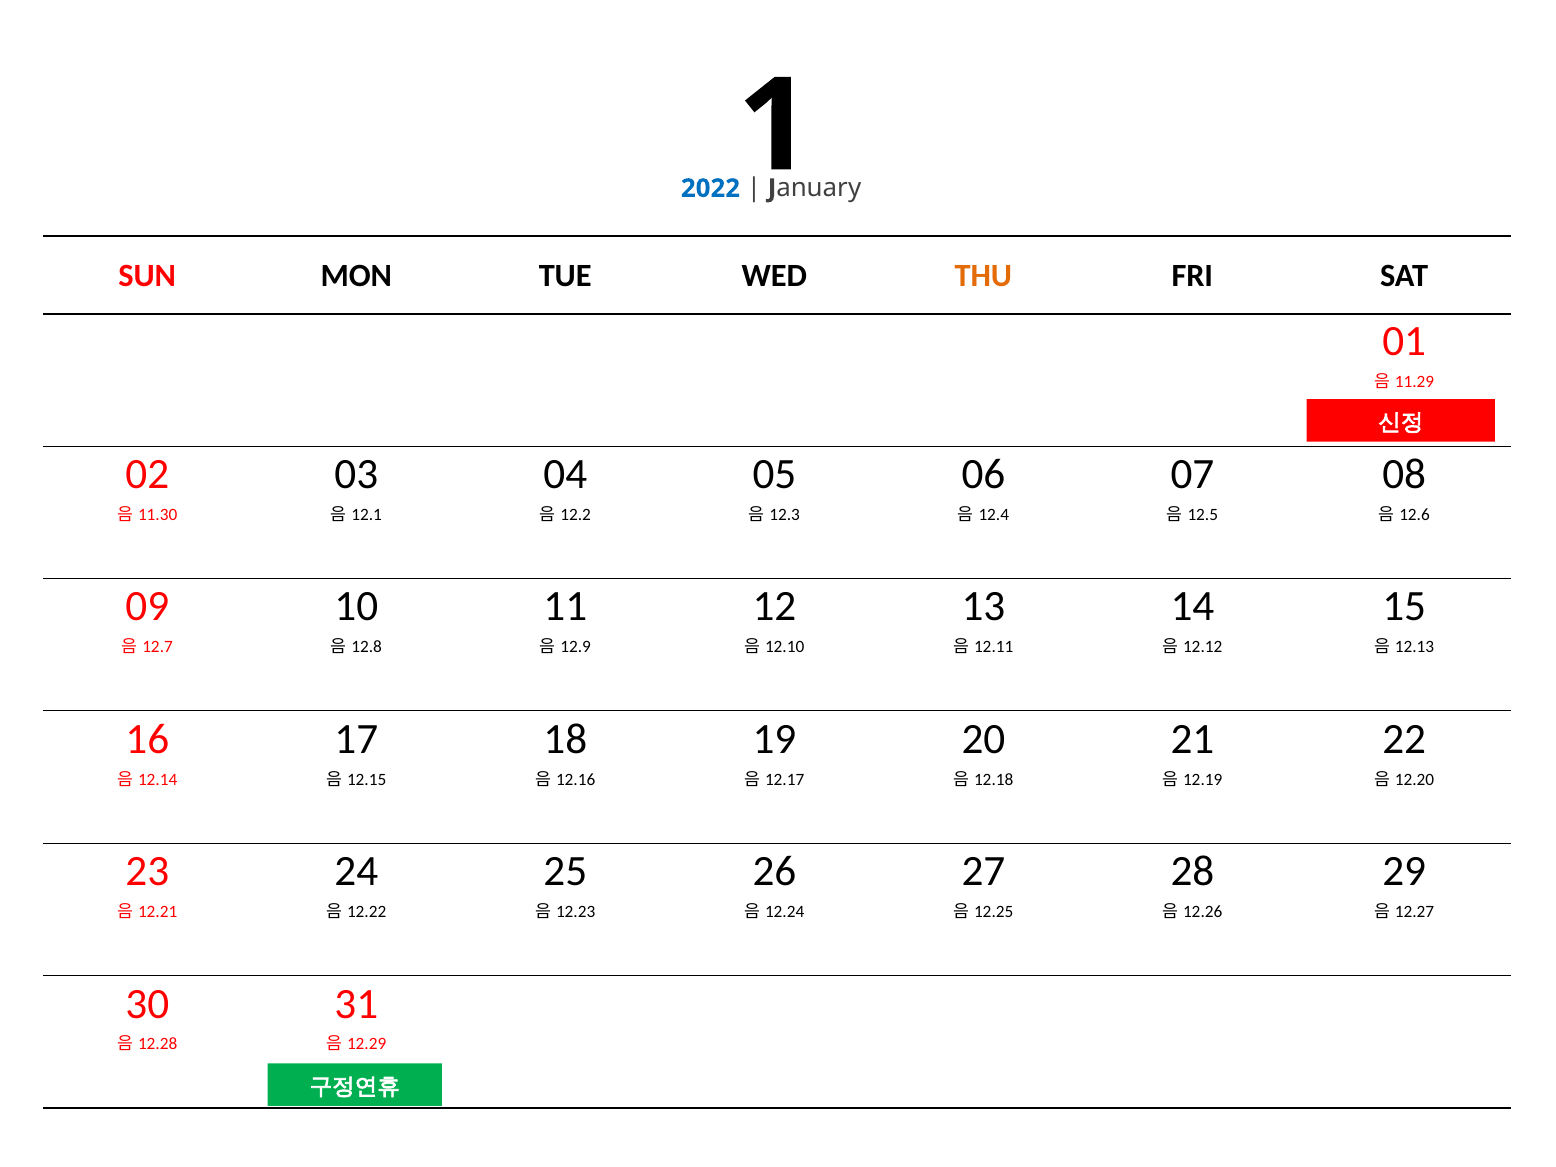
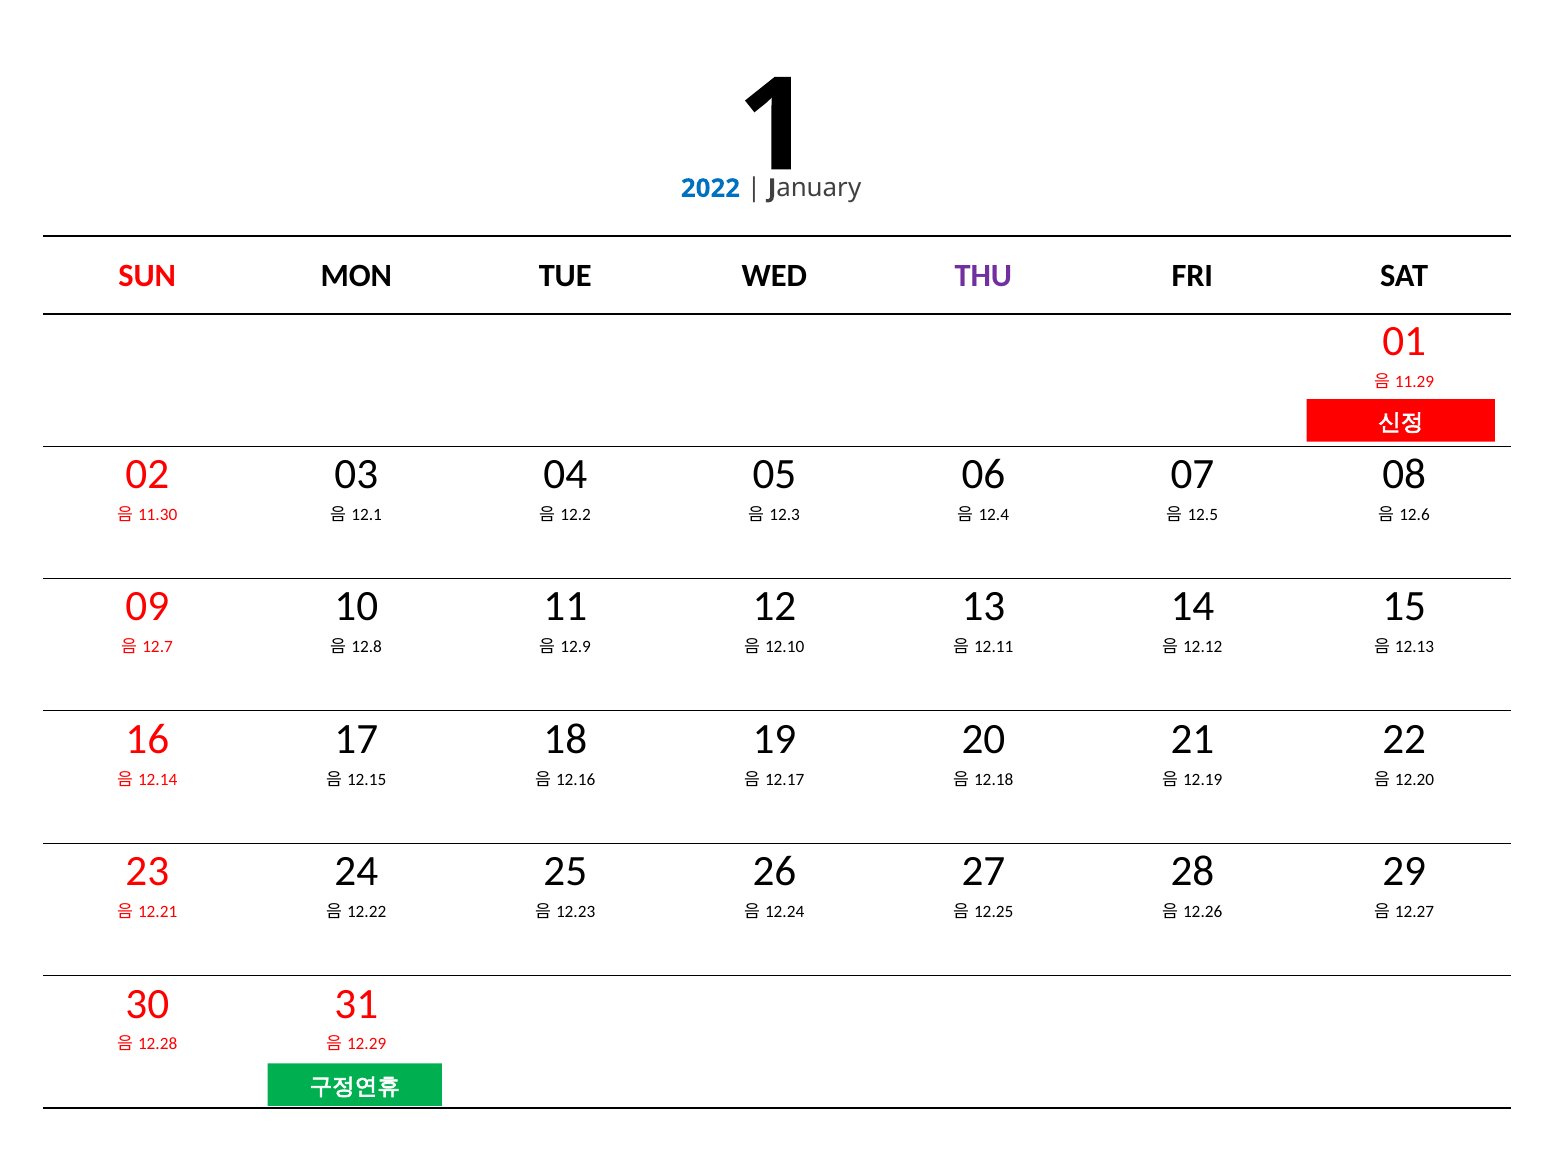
THU colour: orange -> purple (983, 276)
